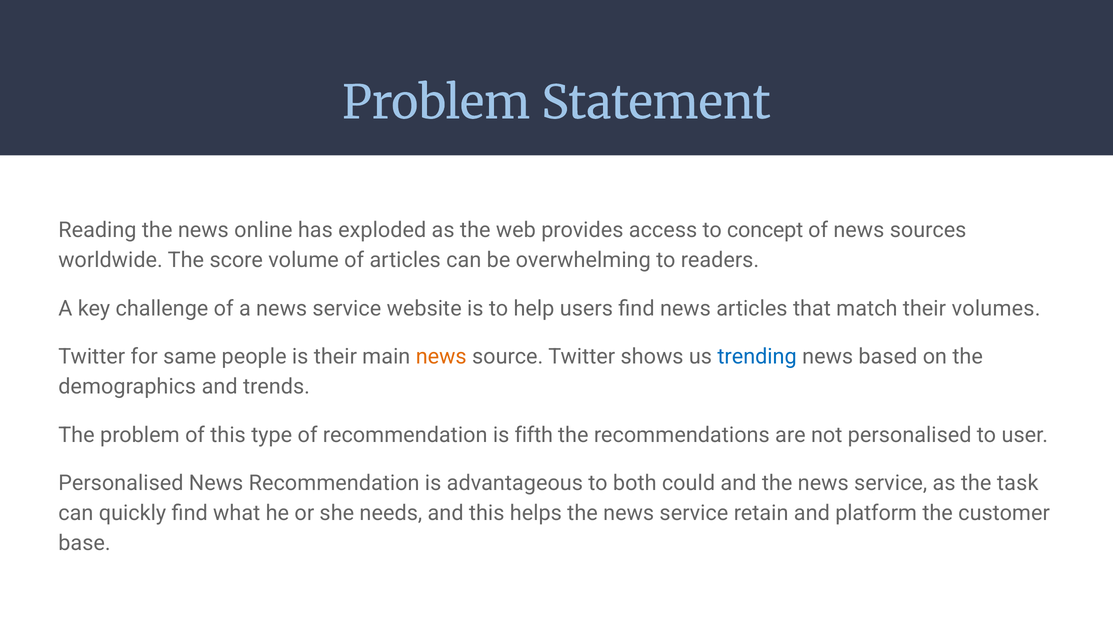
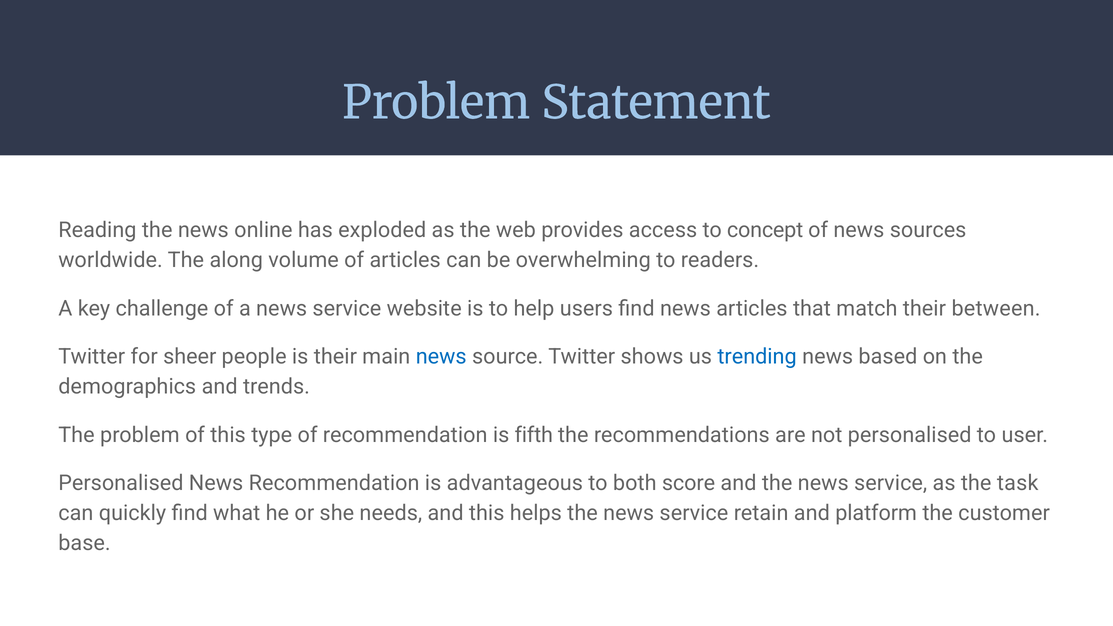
score: score -> along (236, 260)
volumes: volumes -> between (996, 308)
same: same -> sheer (190, 357)
news colour: orange -> blue (441, 357)
could: could -> score (689, 483)
